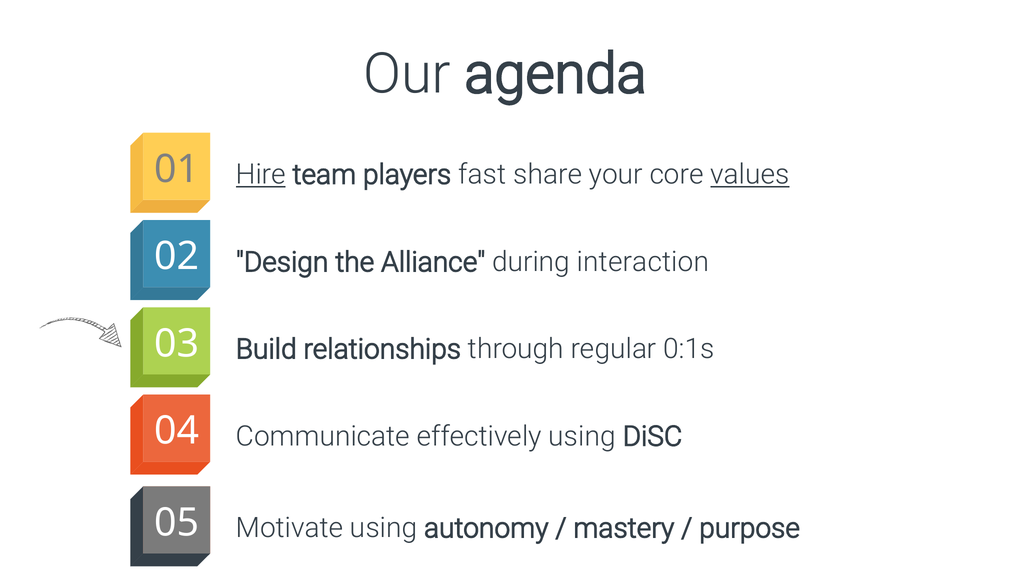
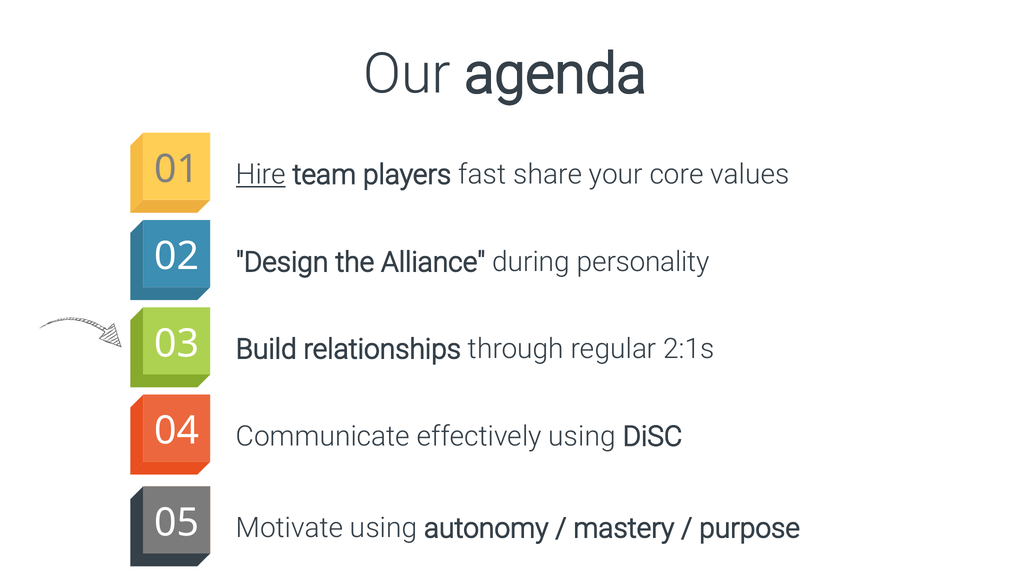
values underline: present -> none (750, 175)
interaction: interaction -> personality (643, 262)
0:1s: 0:1s -> 2:1s (689, 349)
